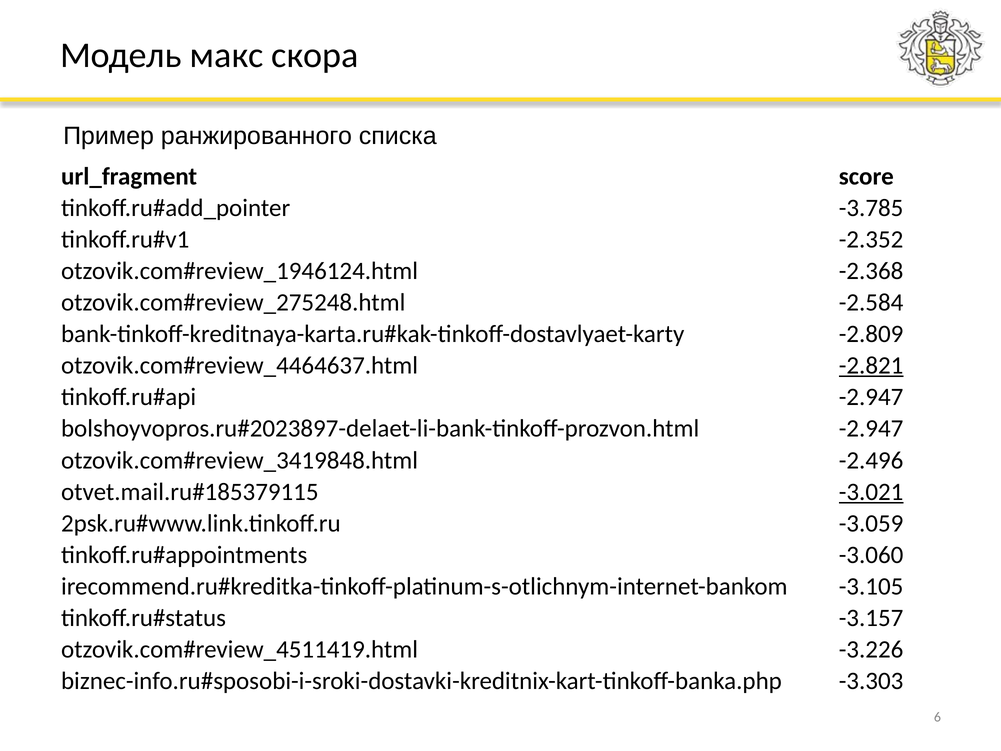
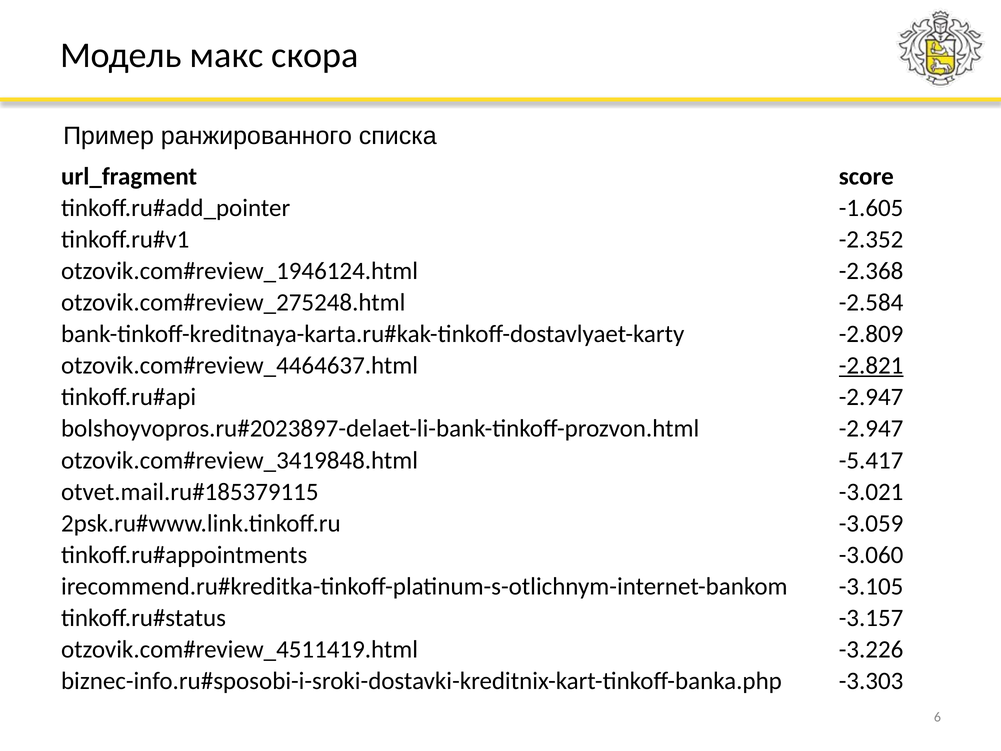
-3.785: -3.785 -> -1.605 (871, 208)
-2.496: -2.496 -> -5.417 (871, 460)
-3.021 underline: present -> none (871, 492)
